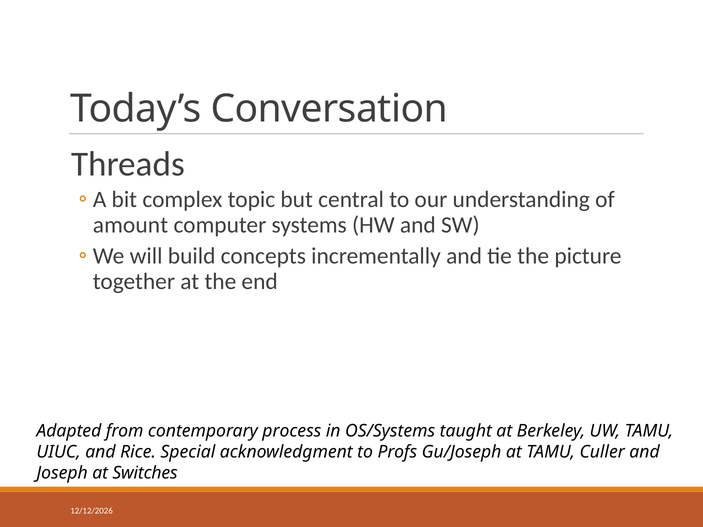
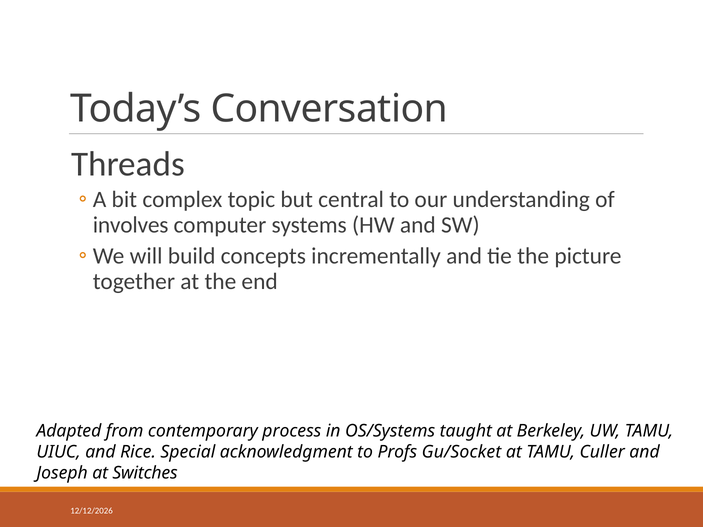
amount: amount -> involves (131, 225)
Gu/Joseph: Gu/Joseph -> Gu/Socket (461, 452)
